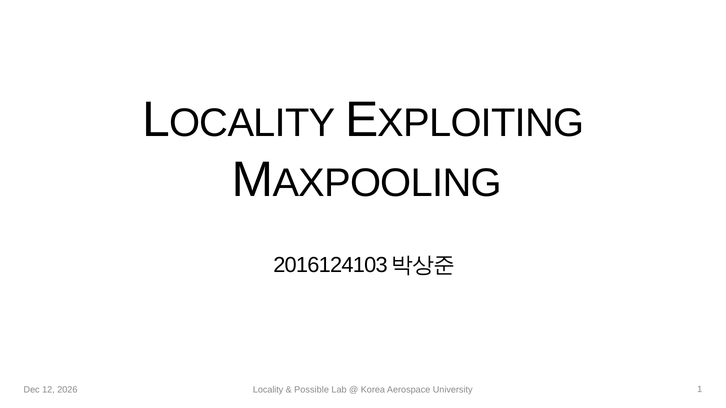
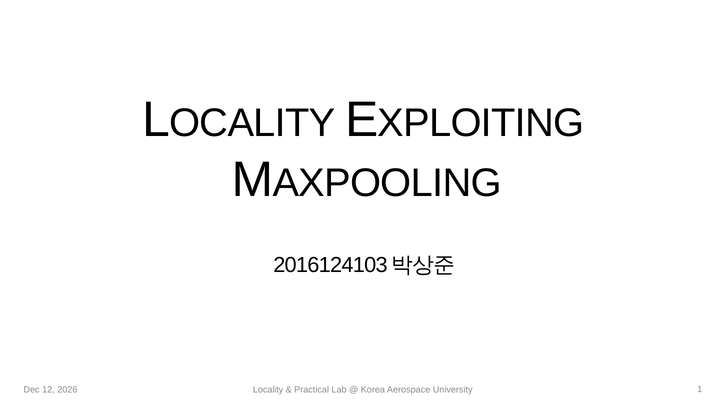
Possible: Possible -> Practical (312, 390)
